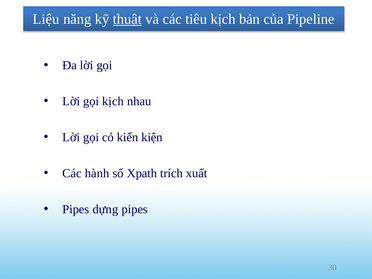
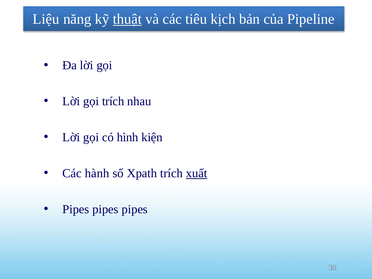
gọi kịch: kịch -> trích (113, 101)
kiến: kiến -> hình (128, 137)
xuất underline: none -> present (197, 173)
dựng: dựng -> pipes (105, 209)
